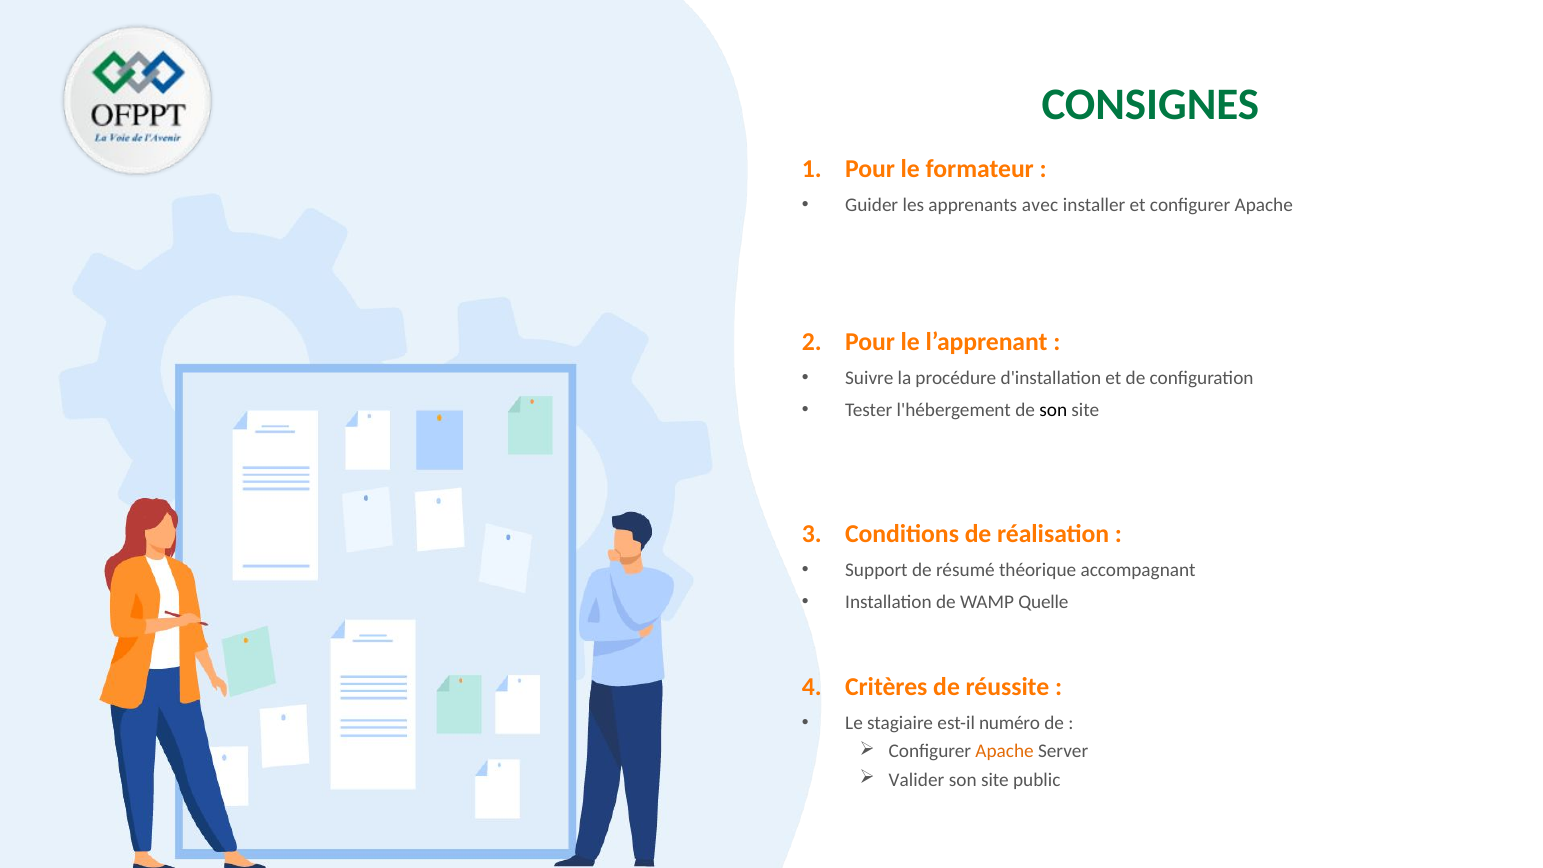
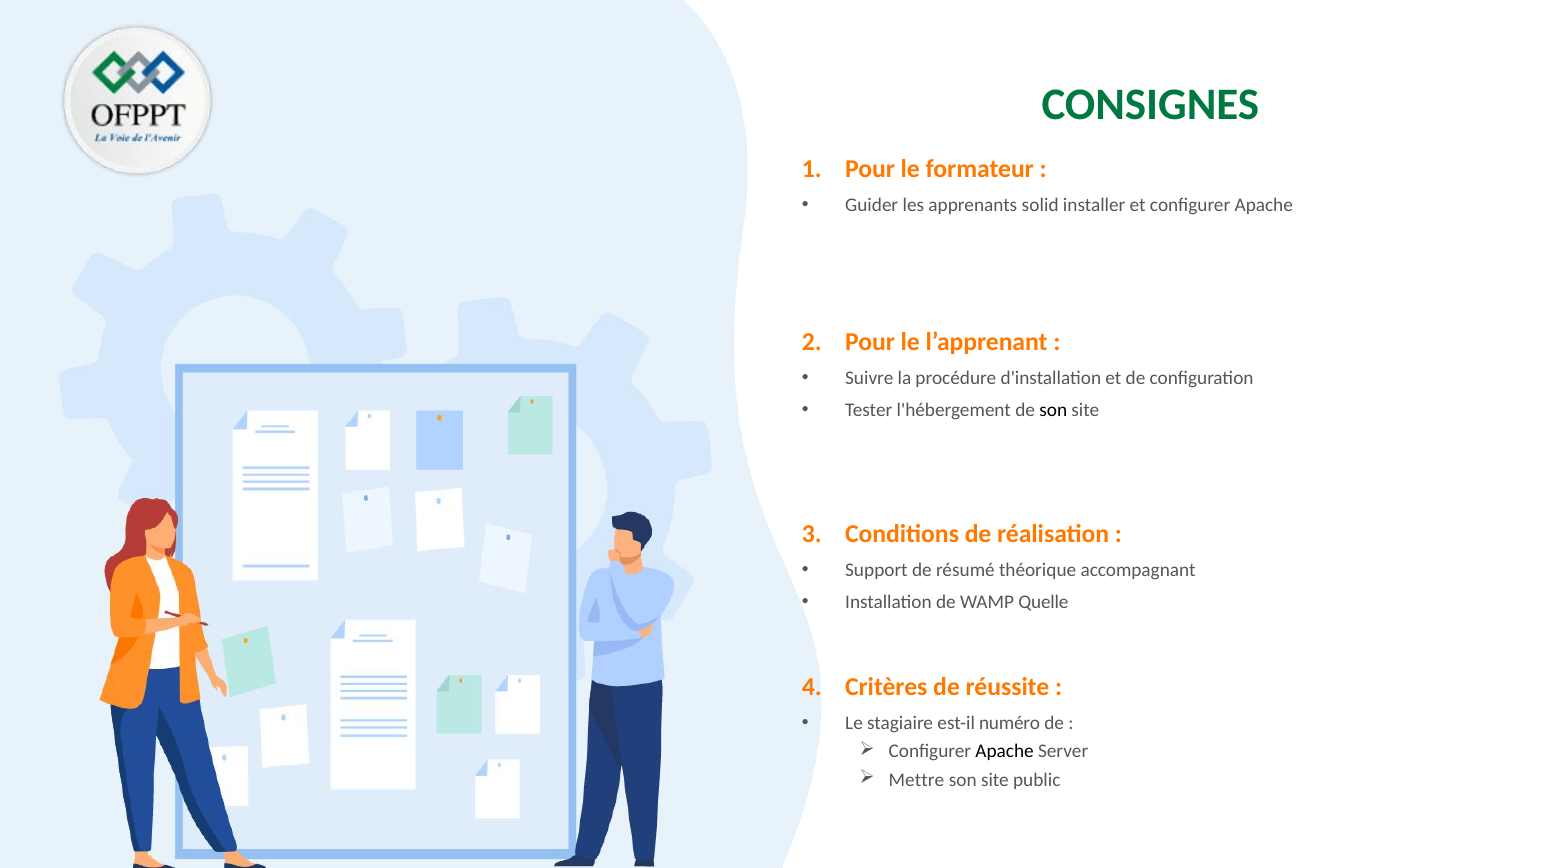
avec: avec -> solid (1040, 205)
Apache colour: orange -> black (1005, 751)
Valider: Valider -> Mettre (916, 780)
